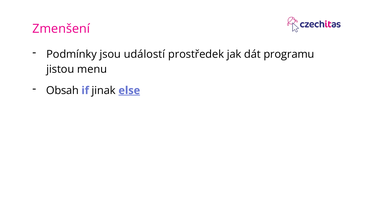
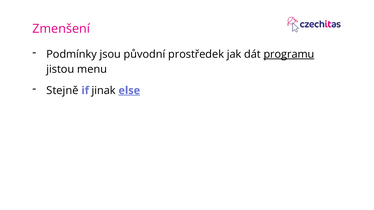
událostí: událostí -> původní (144, 54)
programu underline: none -> present (289, 54)
Obsah: Obsah -> Stejně (62, 91)
